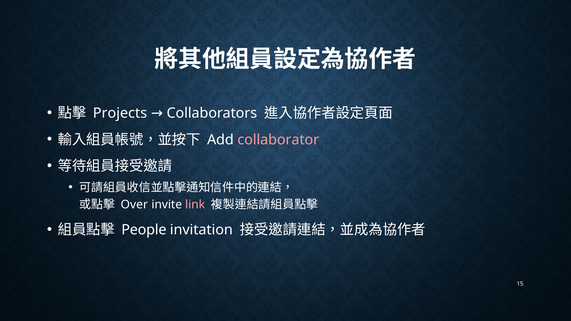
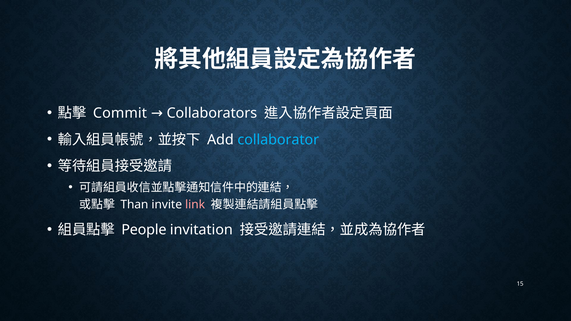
Projects: Projects -> Commit (120, 113)
collaborator colour: pink -> light blue (278, 140)
Over: Over -> Than (134, 205)
